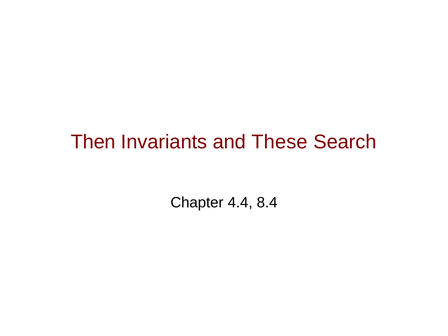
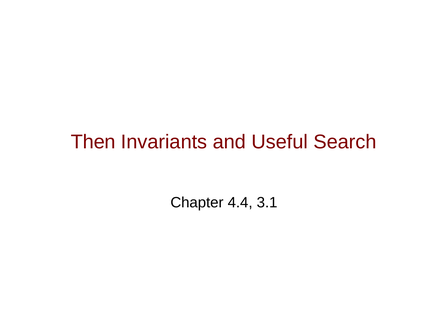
These: These -> Useful (280, 142)
8.4: 8.4 -> 3.1 (267, 203)
